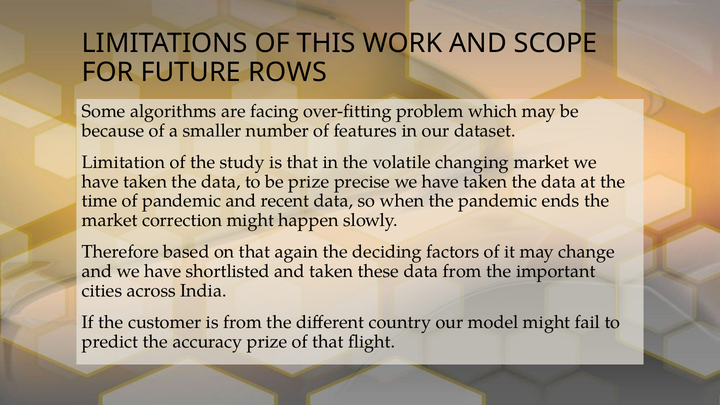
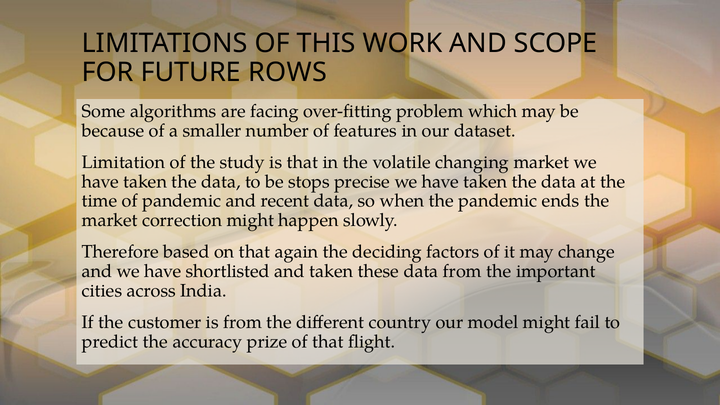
be prize: prize -> stops (309, 182)
